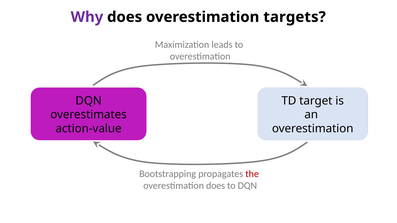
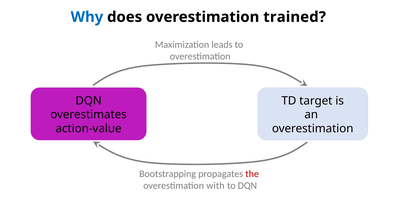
Why colour: purple -> blue (87, 17)
targets: targets -> trained (295, 17)
overestimation does: does -> with (215, 186)
